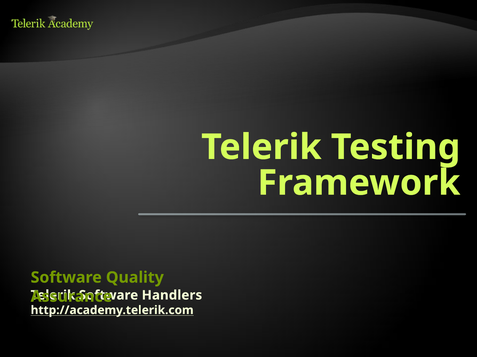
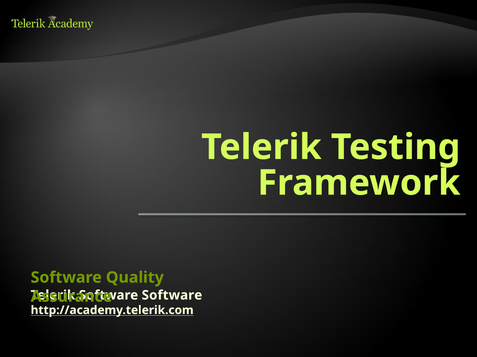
Handlers: Handlers -> Software (172, 296)
